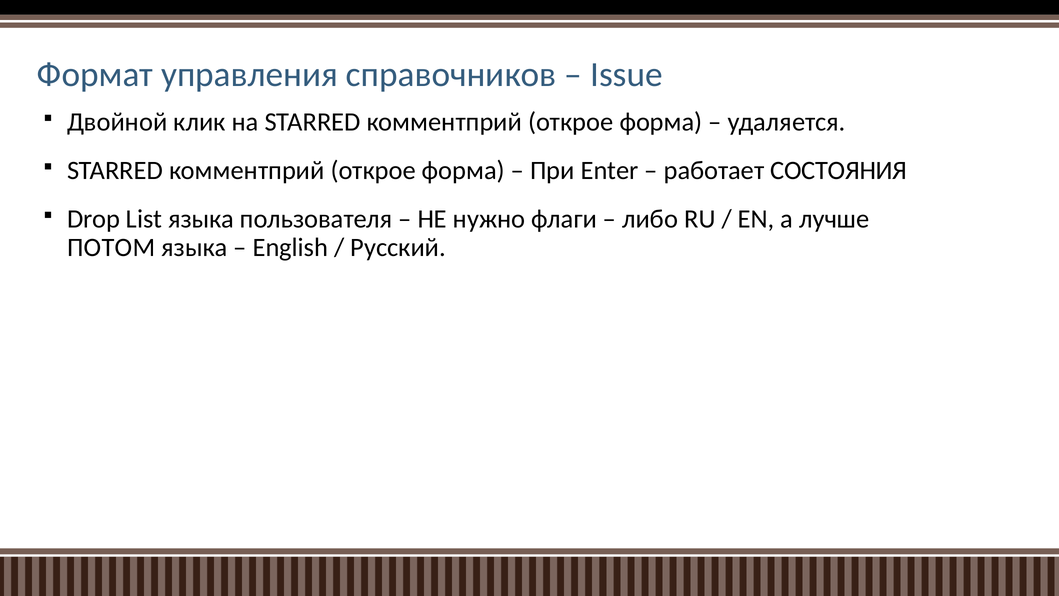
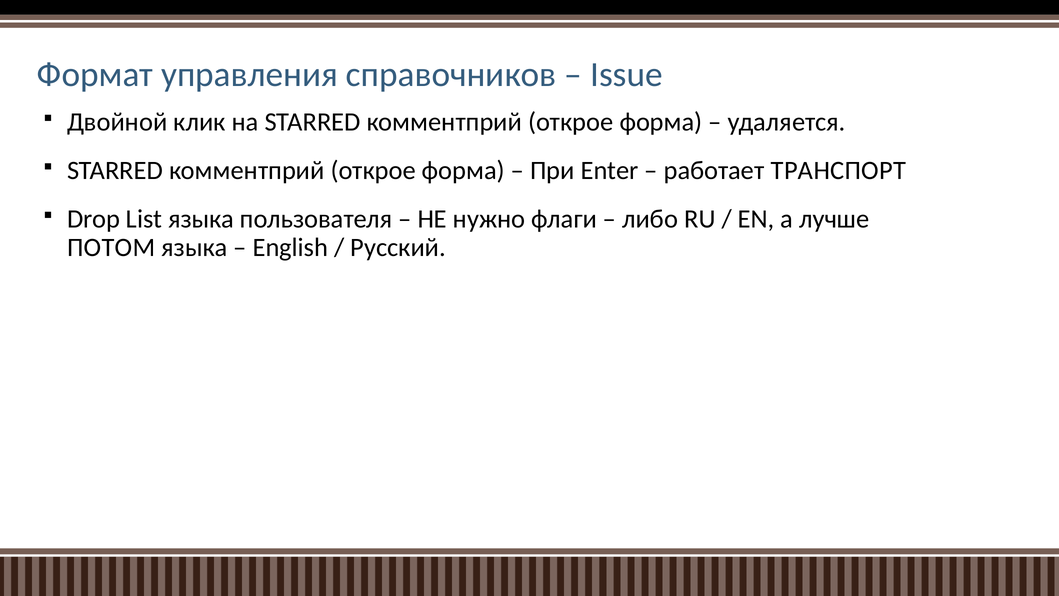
СОСТОЯНИЯ: СОСТОЯНИЯ -> ТРАНСПОРТ (838, 171)
